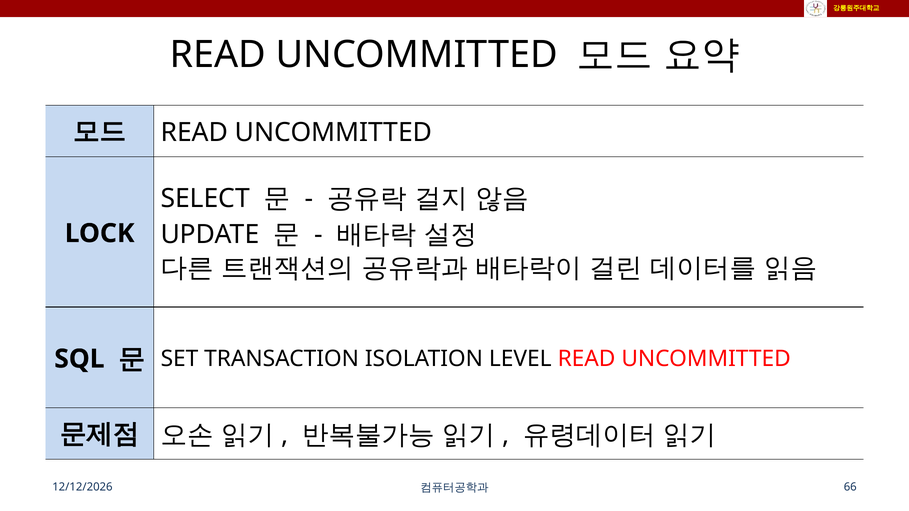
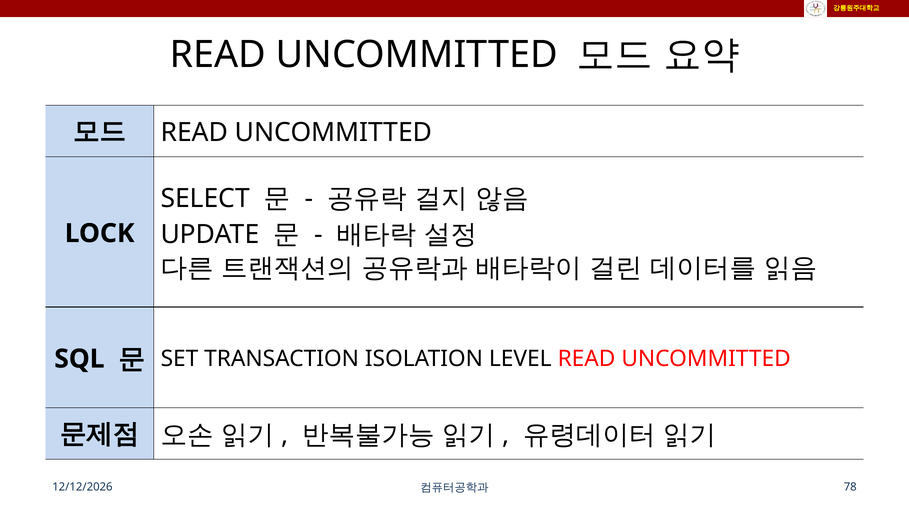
66: 66 -> 78 (850, 487)
